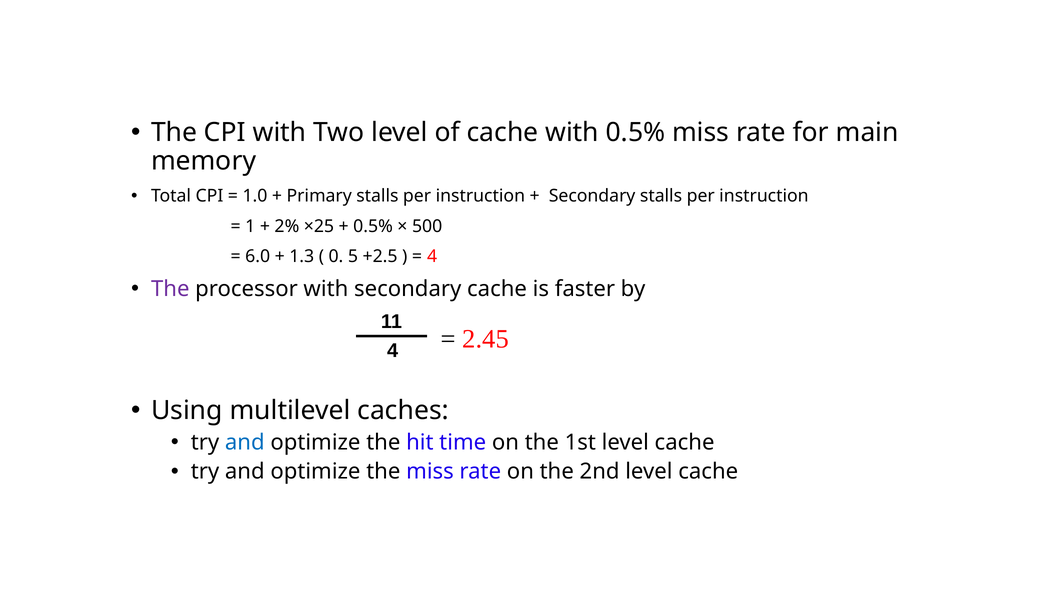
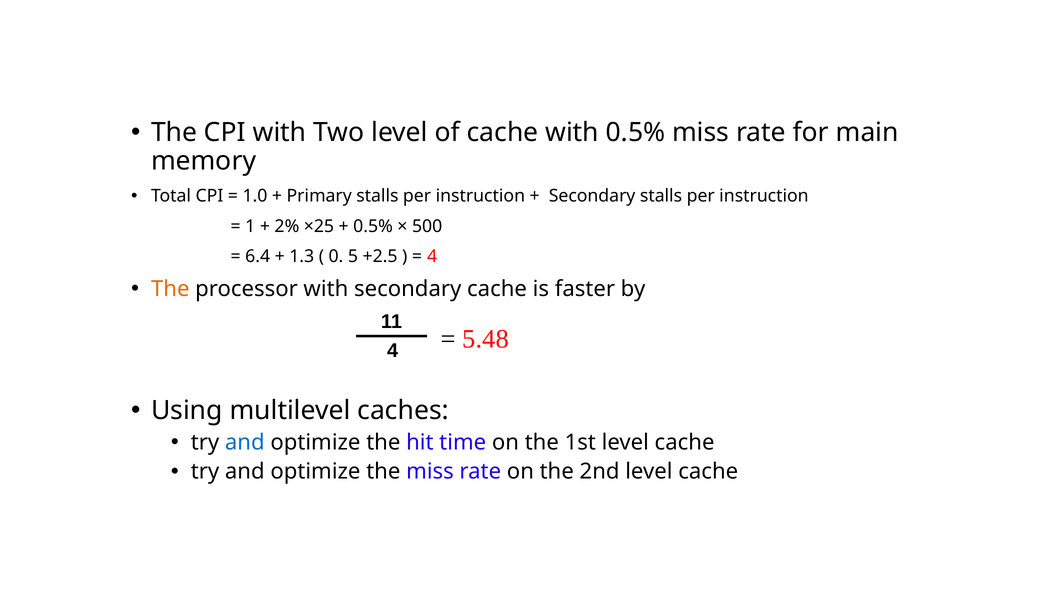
6.0: 6.0 -> 6.4 (258, 256)
The colour: purple -> orange (170, 289)
2.45: 2.45 -> 5.48 (486, 339)
